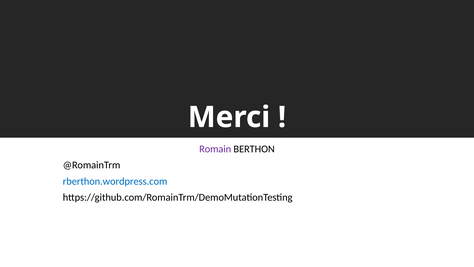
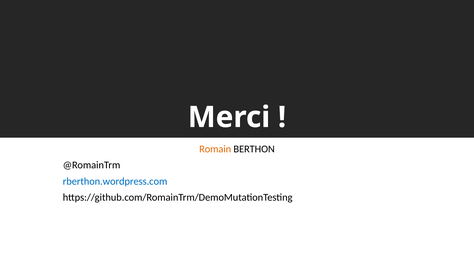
Romain colour: purple -> orange (215, 149)
